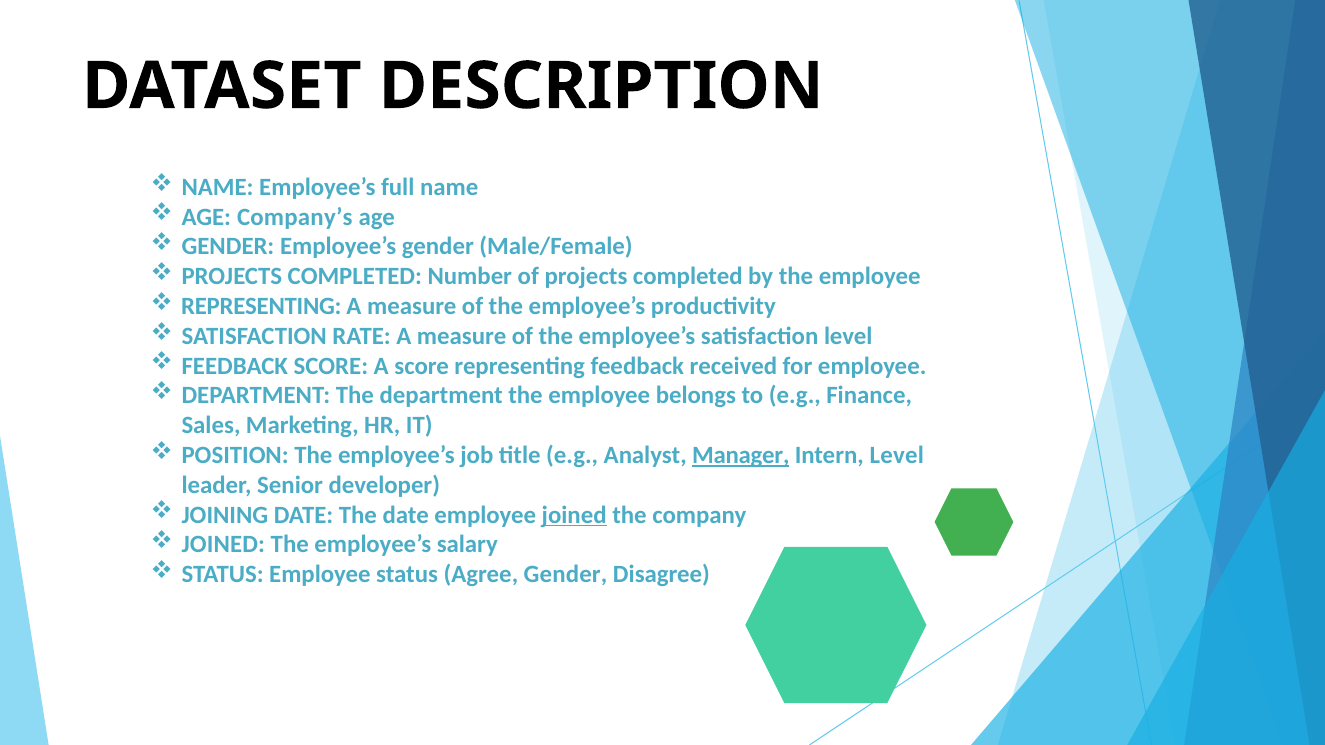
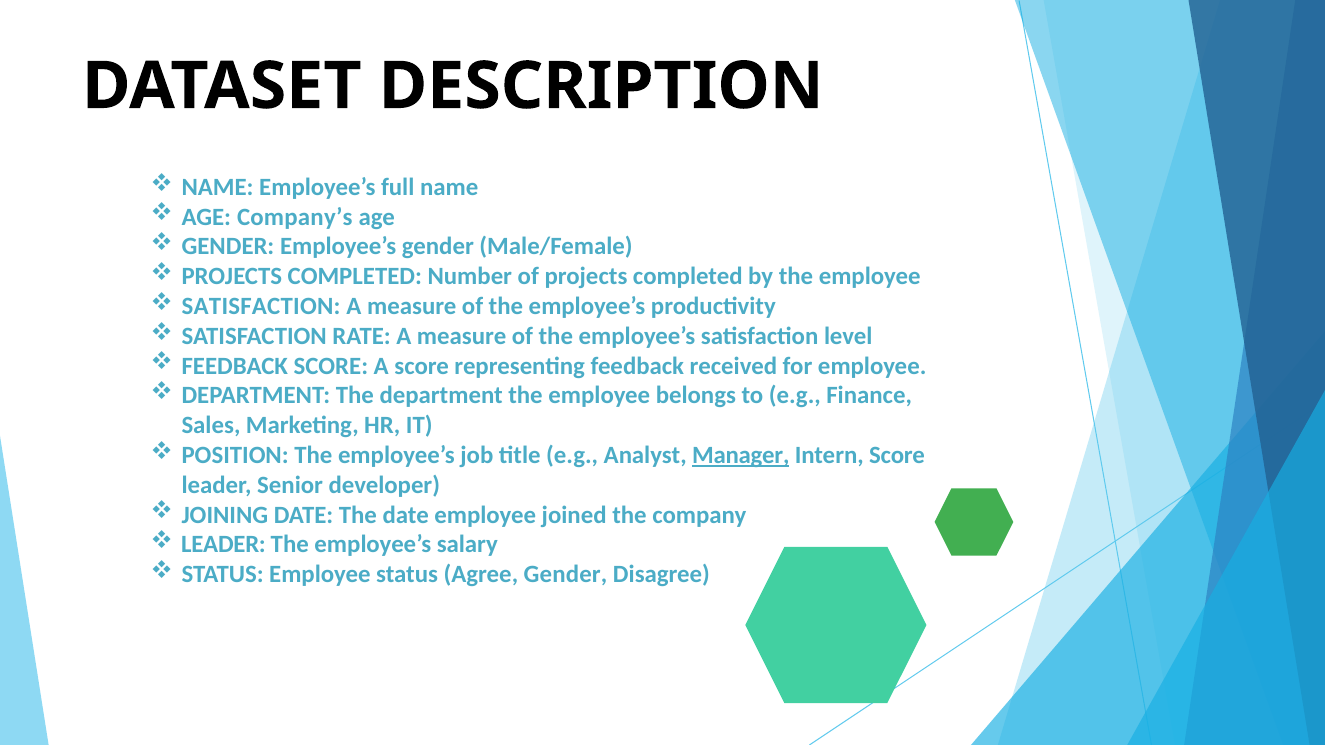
REPRESENTING: REPRESENTING -> SATISFACTION (261, 306)
Intern Level: Level -> Score (897, 455)
joined underline: present -> none (574, 515)
JOINED: JOINED -> LEADER (223, 545)
